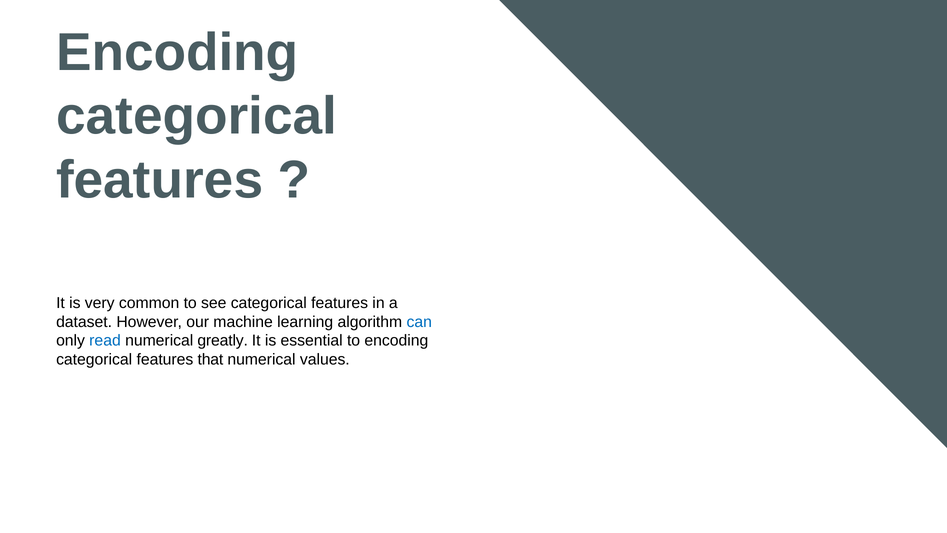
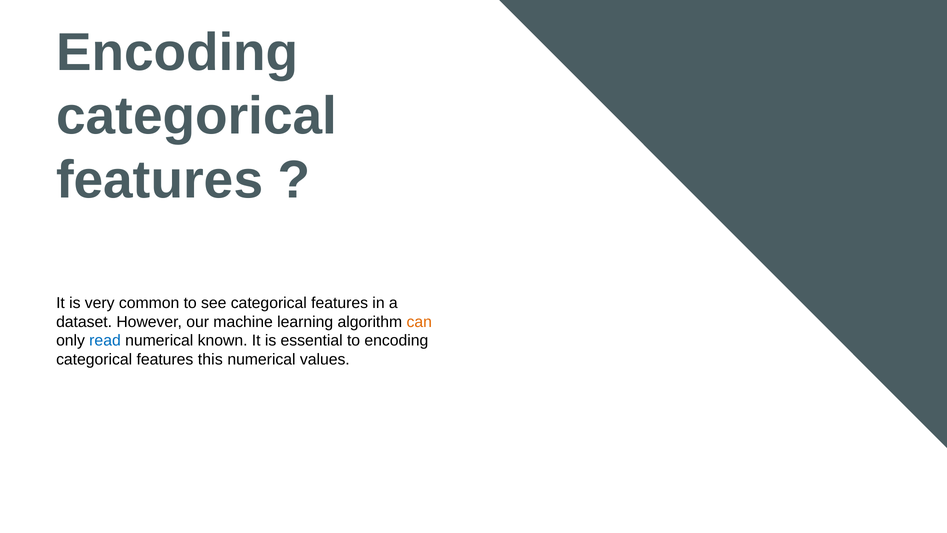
can colour: blue -> orange (419, 322)
greatly: greatly -> known (223, 341)
that: that -> this (210, 359)
